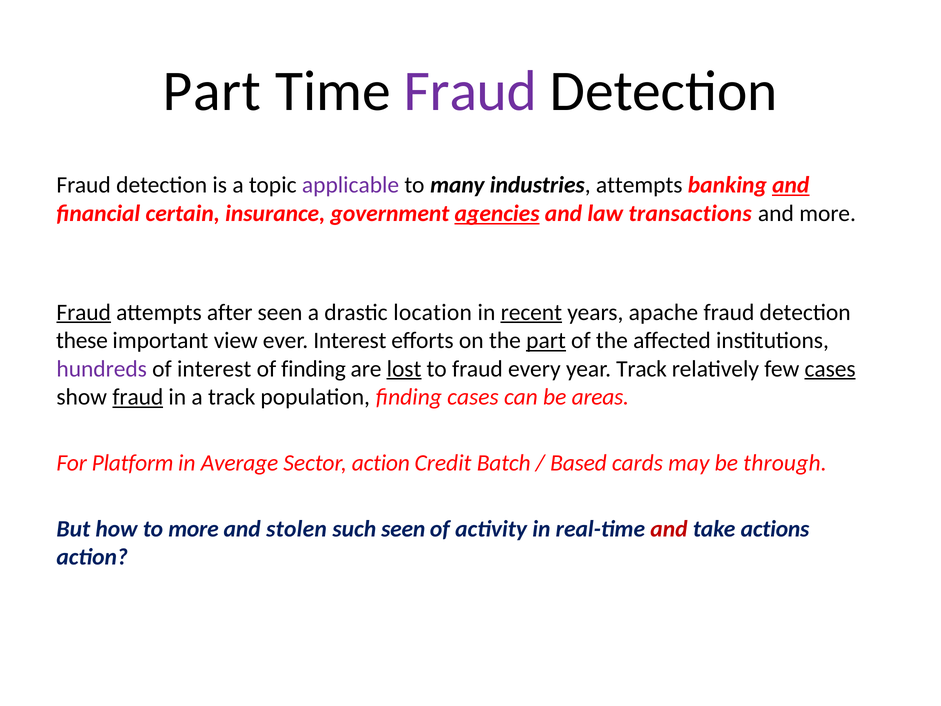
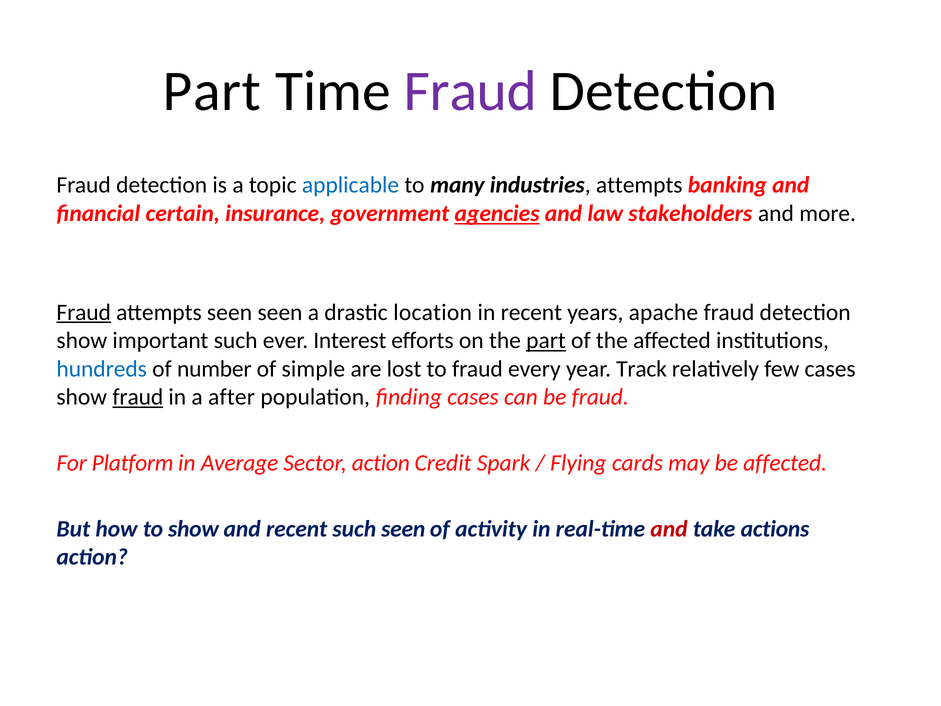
applicable colour: purple -> blue (351, 185)
and underline: present -> none (791, 185)
transactions: transactions -> stakeholders (690, 213)
attempts after: after -> seen (230, 312)
recent underline: present -> none (531, 312)
these: these -> show (82, 340)
important view: view -> such (236, 340)
hundreds colour: purple -> blue (102, 369)
of interest: interest -> number (214, 369)
of finding: finding -> simple (313, 369)
lost underline: present -> none (404, 369)
cases underline: present -> none (830, 369)
a track: track -> after (232, 397)
be areas: areas -> fraud (600, 397)
Batch: Batch -> Spark (504, 463)
Based: Based -> Flying (578, 463)
be through: through -> affected (785, 463)
to more: more -> show (193, 529)
and stolen: stolen -> recent (297, 529)
